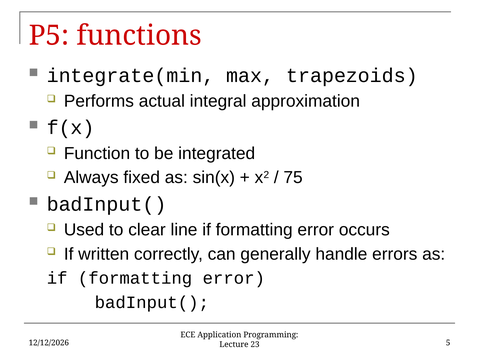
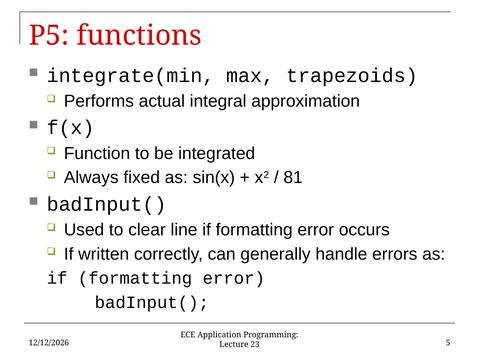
75: 75 -> 81 (293, 178)
